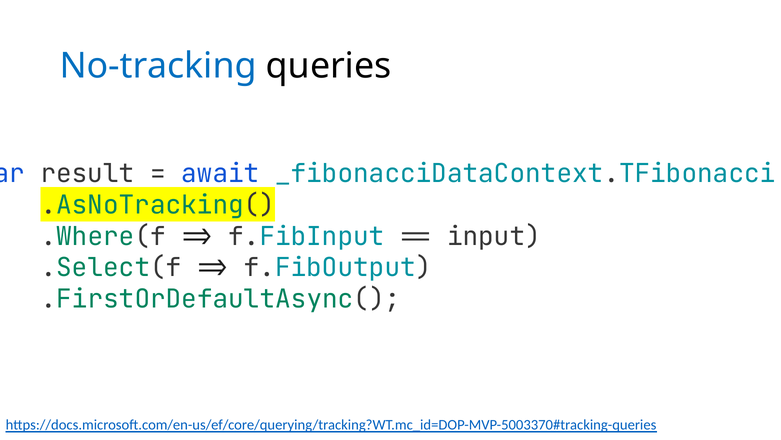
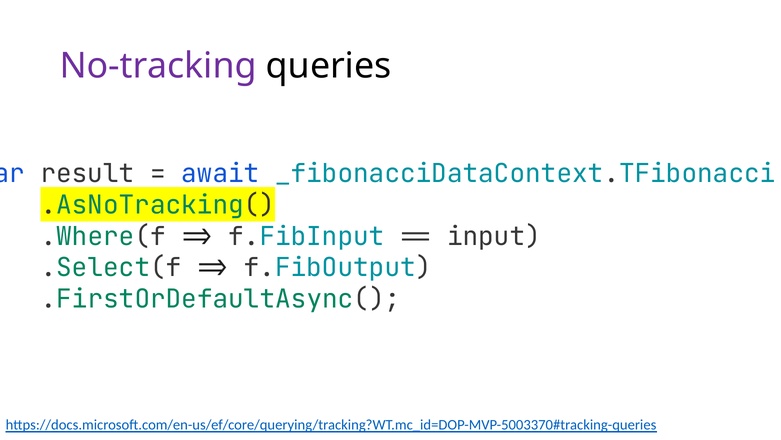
No-tracking colour: blue -> purple (158, 66)
